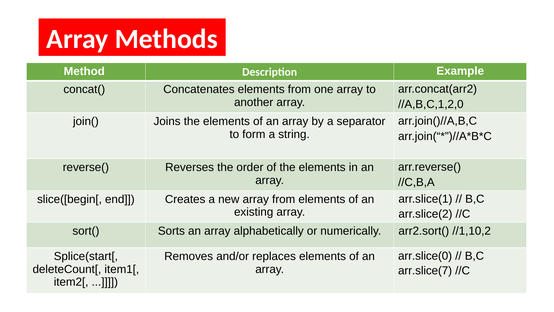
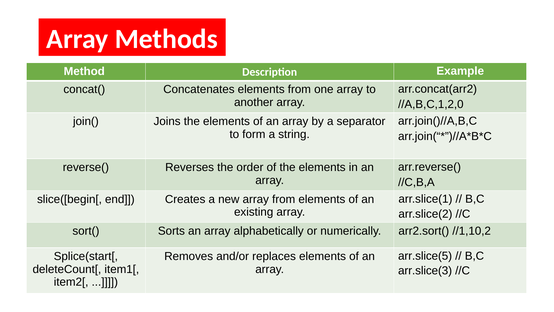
arr.slice(0: arr.slice(0 -> arr.slice(5 (425, 256)
arr.slice(7: arr.slice(7 -> arr.slice(3 (425, 270)
